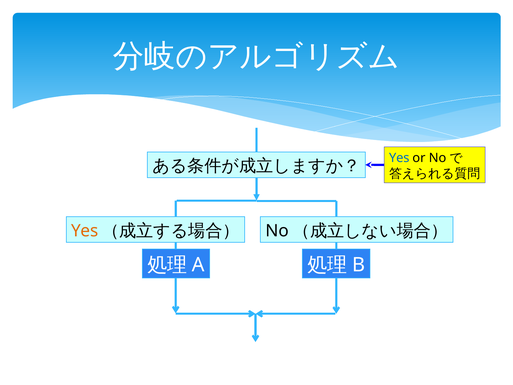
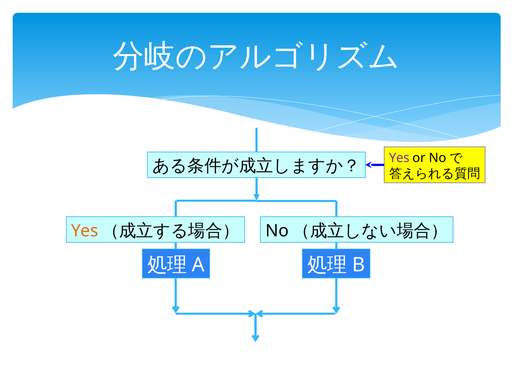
Yes colour: blue -> purple (399, 158)
